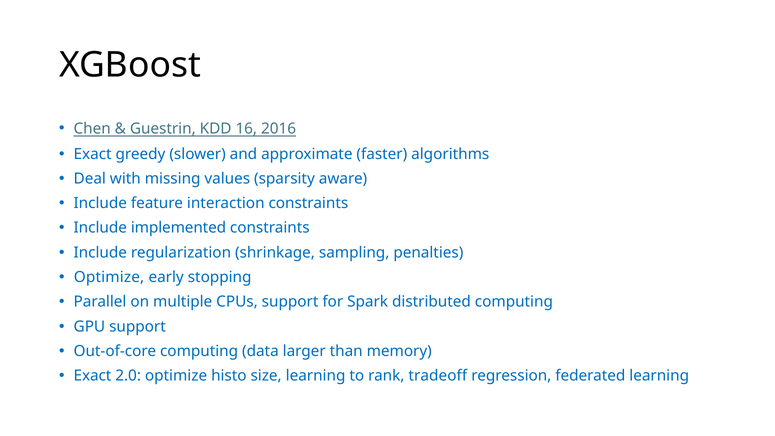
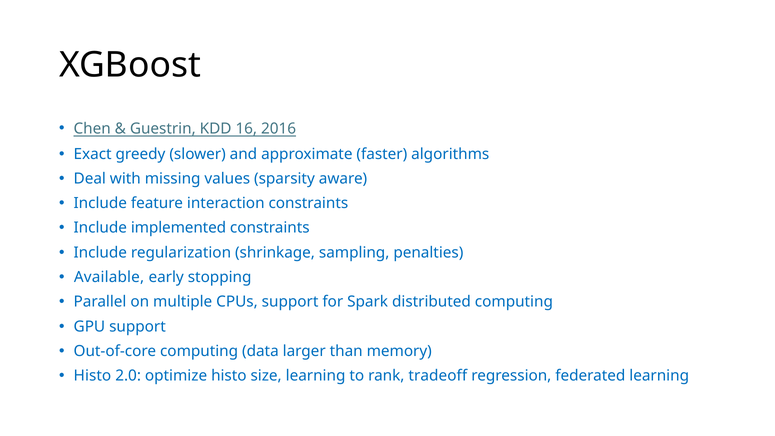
Optimize: Optimize -> Available (109, 277)
Exact: Exact -> Histo (92, 376)
